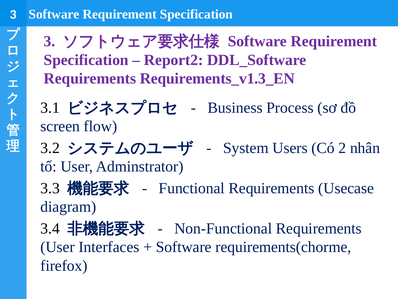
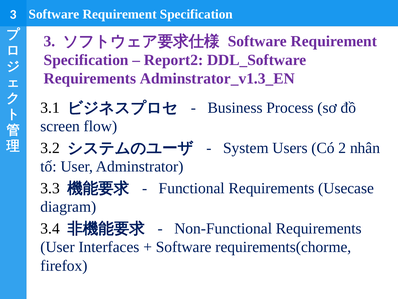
Requirements_v1.3_EN: Requirements_v1.3_EN -> Adminstrator_v1.3_EN (217, 78)
